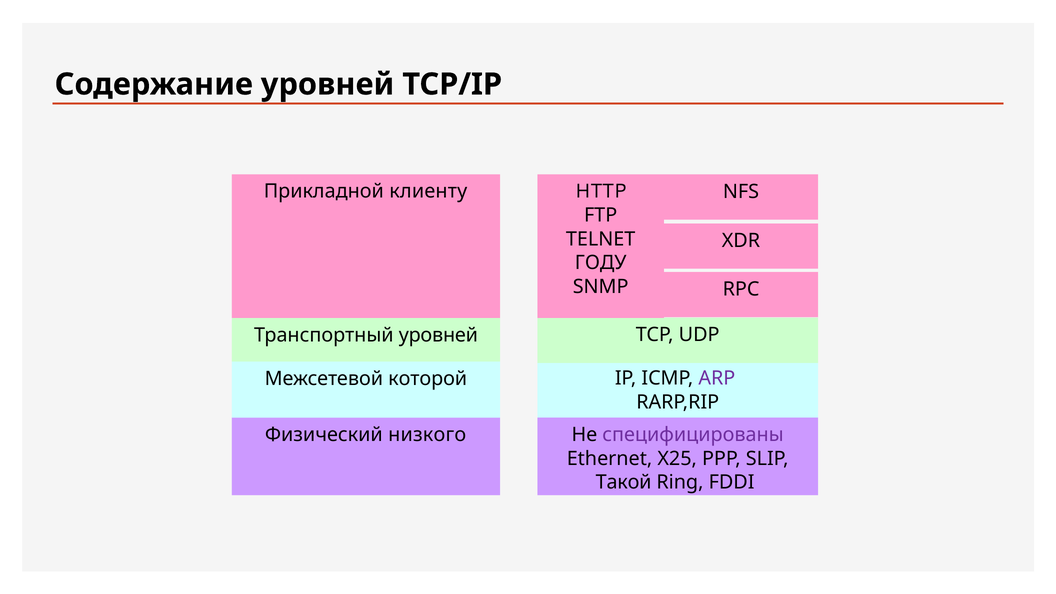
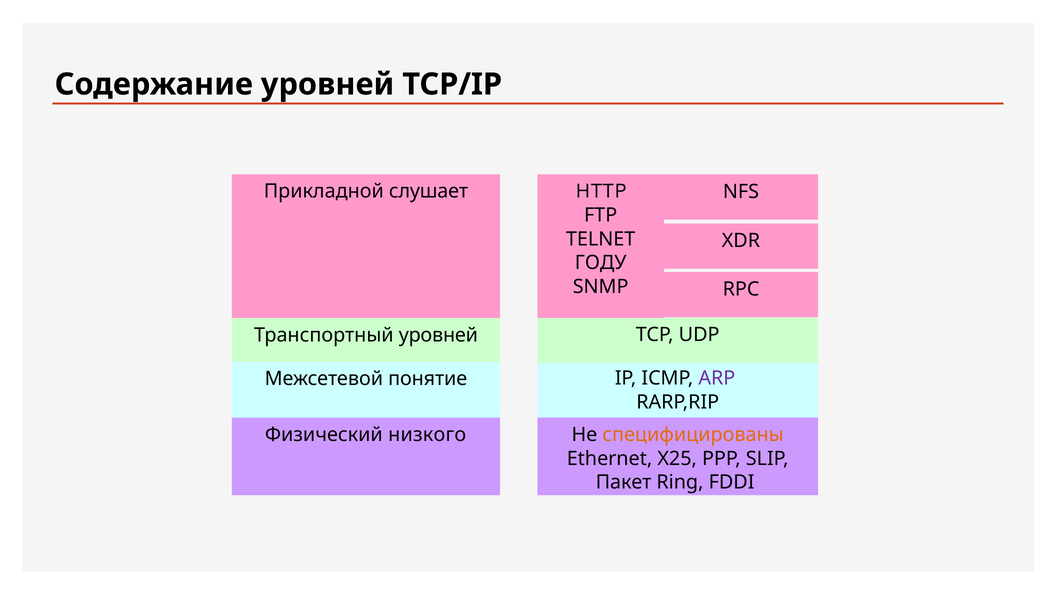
клиенту: клиенту -> слушает (429, 191)
которой: которой -> понятие (428, 379)
специфицированы colour: purple -> orange (693, 435)
Такой: Такой -> Пакет (624, 482)
